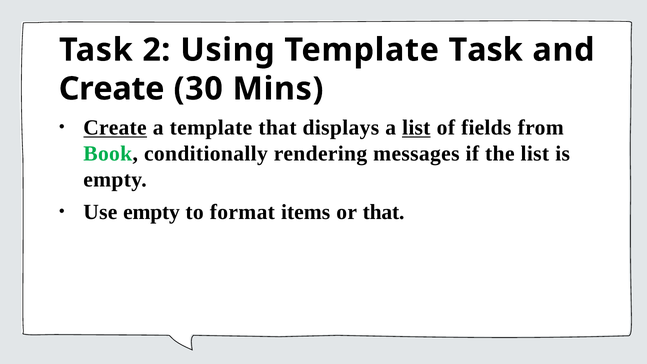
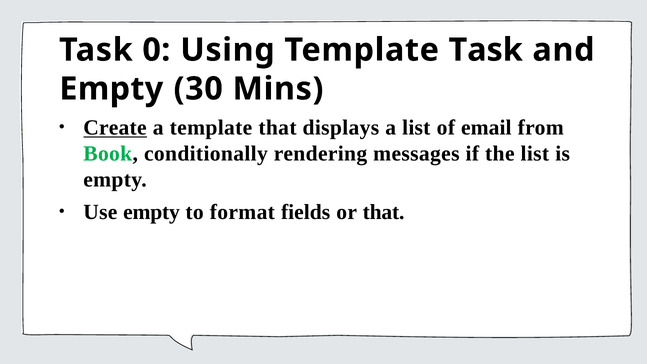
2: 2 -> 0 (156, 50)
Create: Create -> Empty (111, 89)
list underline: present -> none (416, 128)
fields: fields -> email (486, 128)
items: items -> fields (306, 212)
